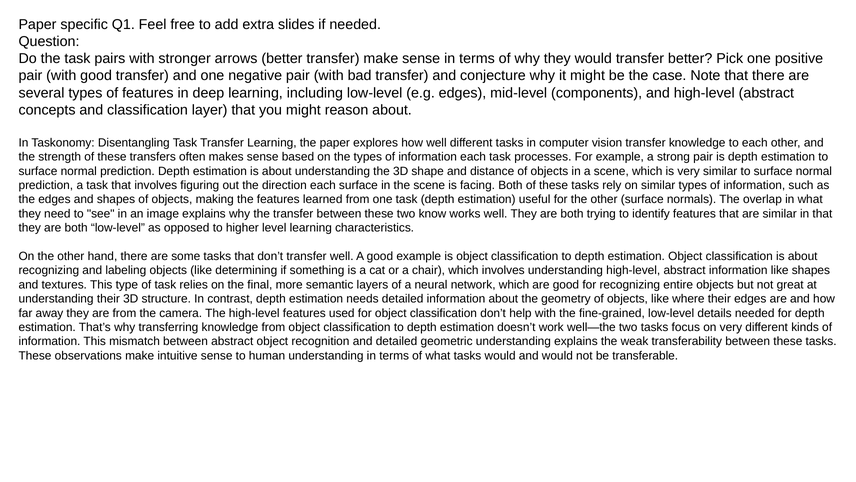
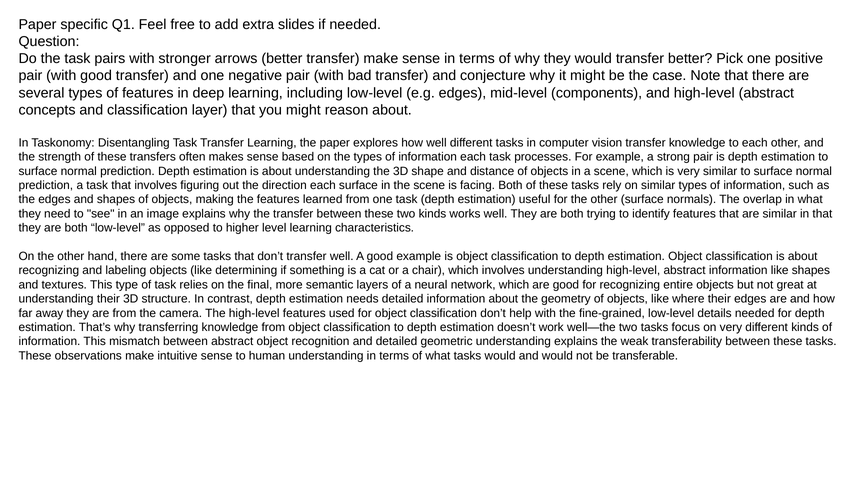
two know: know -> kinds (432, 213)
